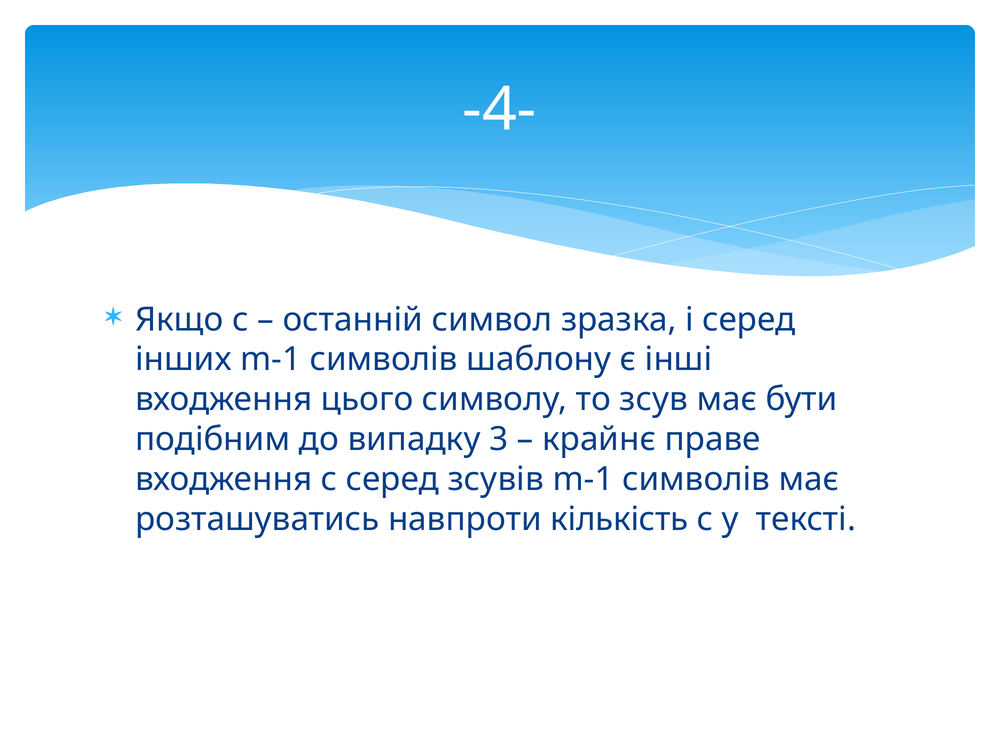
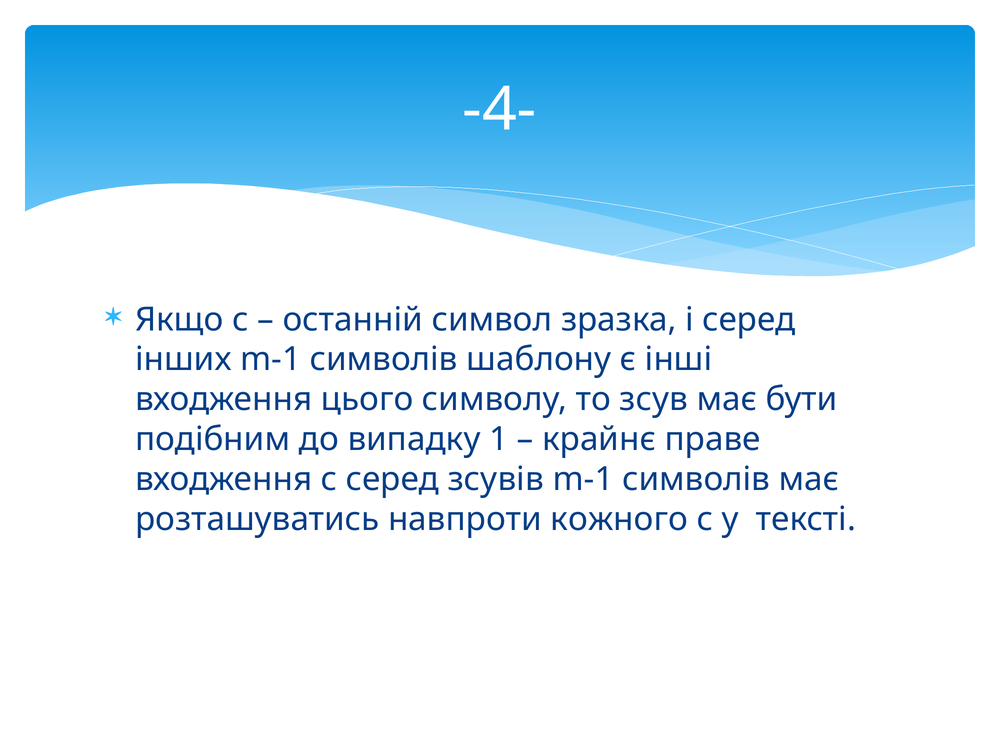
3: 3 -> 1 (499, 440)
кількість: кількість -> кожного (619, 519)
